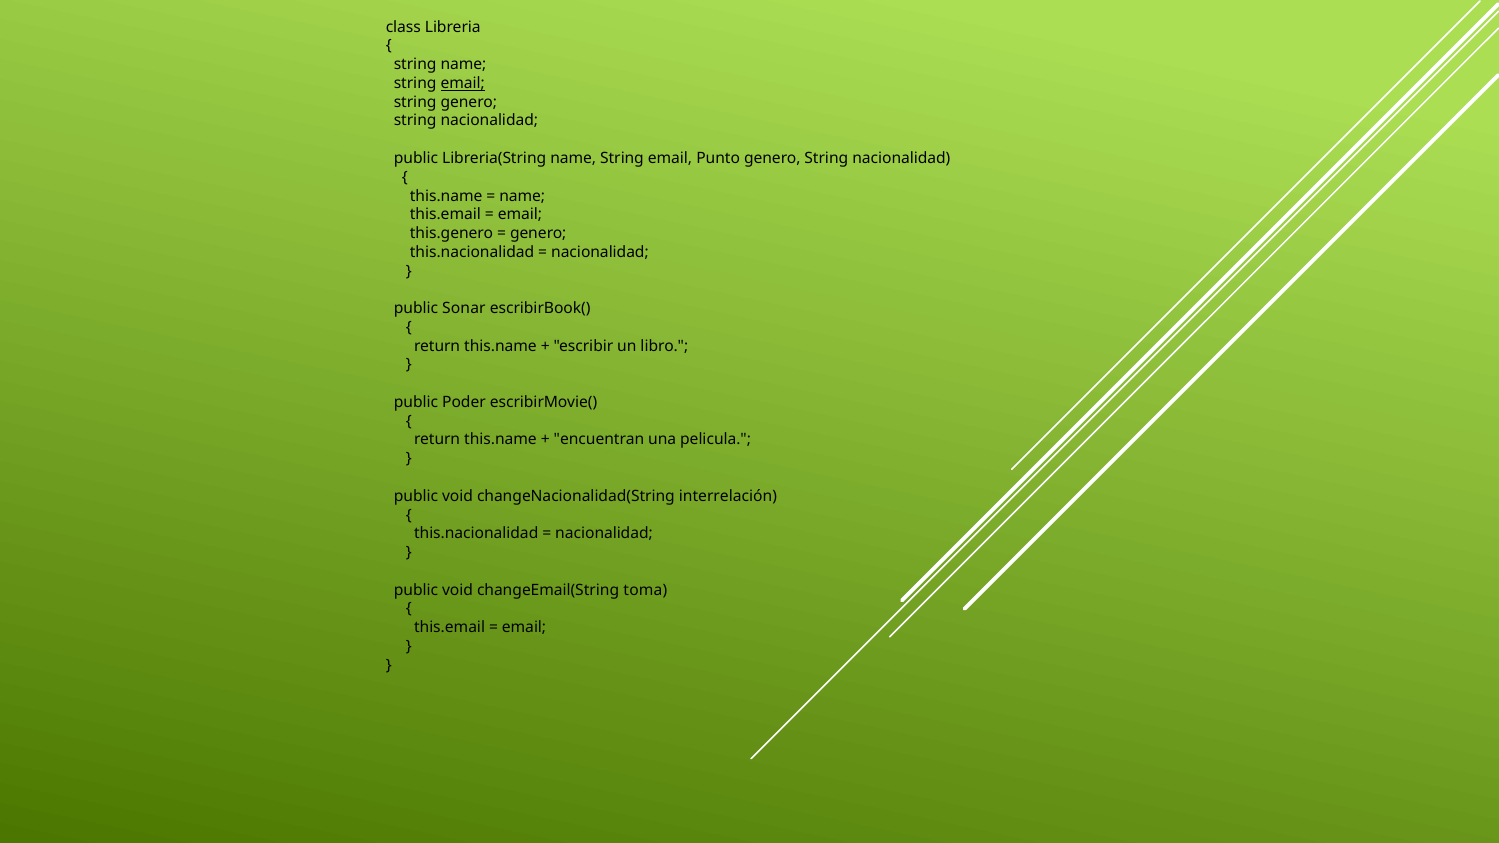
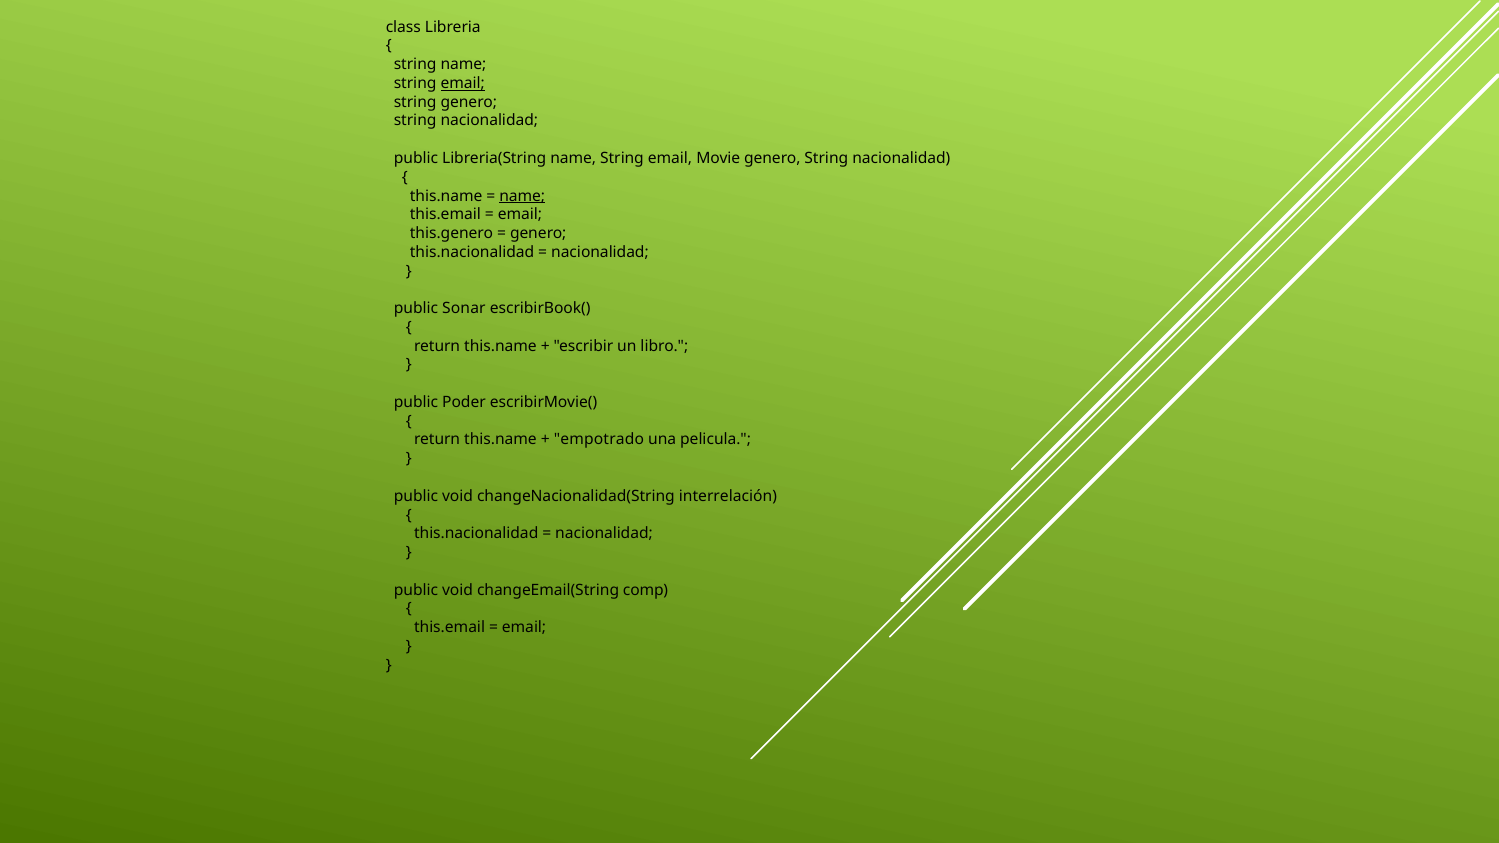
Punto: Punto -> Movie (718, 158)
name underline: none -> present (522, 196)
encuentran: encuentran -> empotrado (599, 440)
toma: toma -> comp (646, 590)
